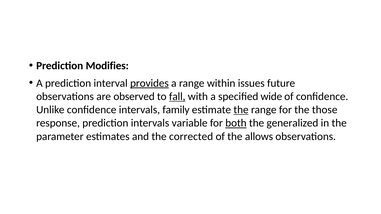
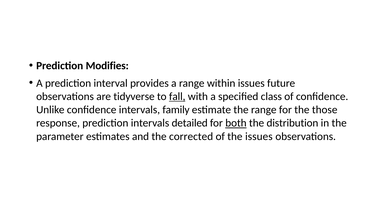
provides underline: present -> none (149, 83)
observed: observed -> tidyverse (134, 97)
wide: wide -> class (271, 97)
the underline: present -> none (241, 110)
variable: variable -> detailed (190, 123)
generalized: generalized -> distribution (292, 123)
the allows: allows -> issues (259, 137)
